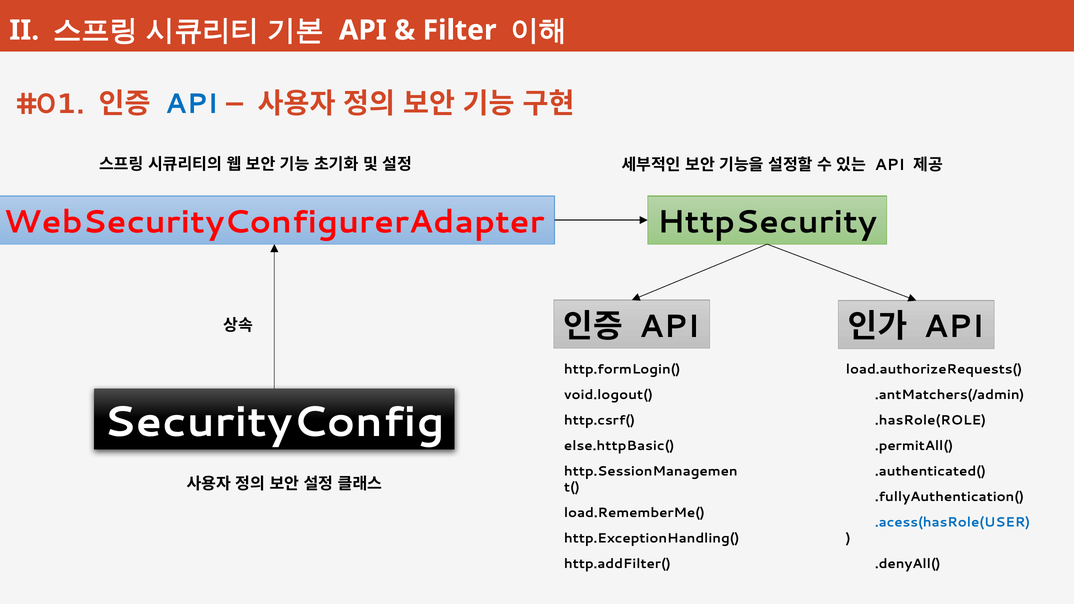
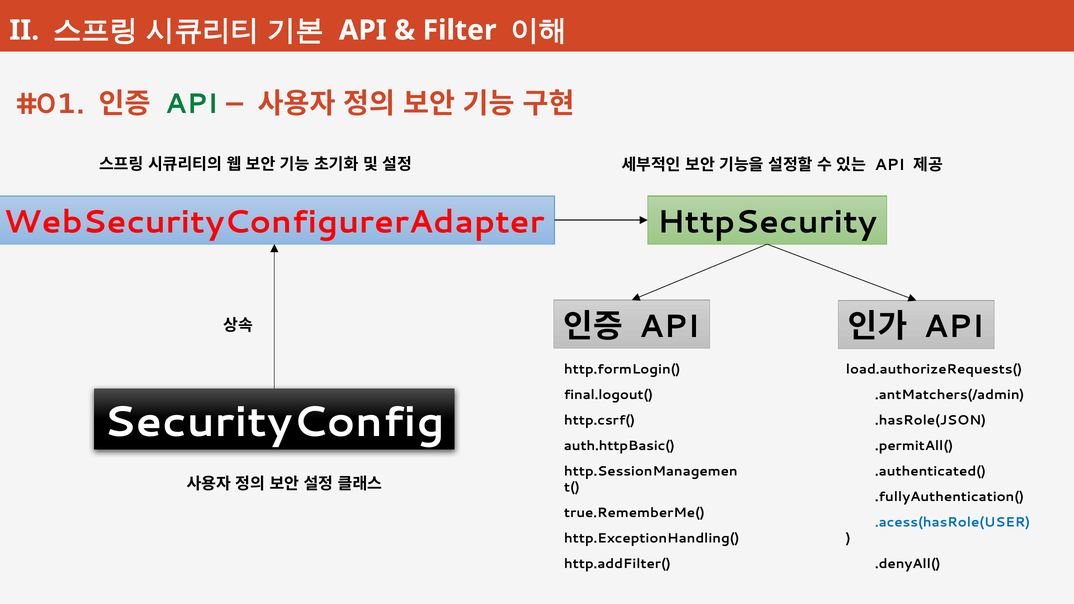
API colour: blue -> green (192, 104)
void.logout(: void.logout( -> final.logout( (608, 395)
.hasRole(ROLE: .hasRole(ROLE -> .hasRole(JSON (931, 420)
else.httpBasic(: else.httpBasic( -> auth.httpBasic( (619, 446)
load.RememberMe(: load.RememberMe( -> true.RememberMe( (634, 513)
